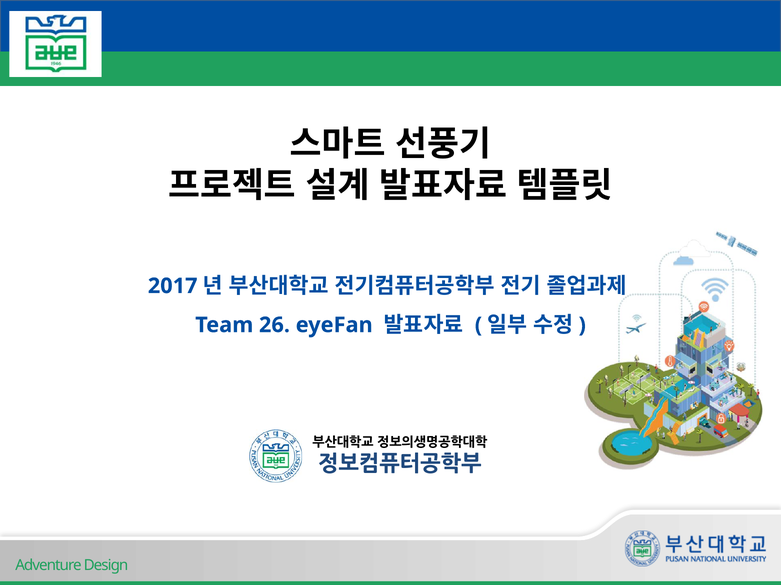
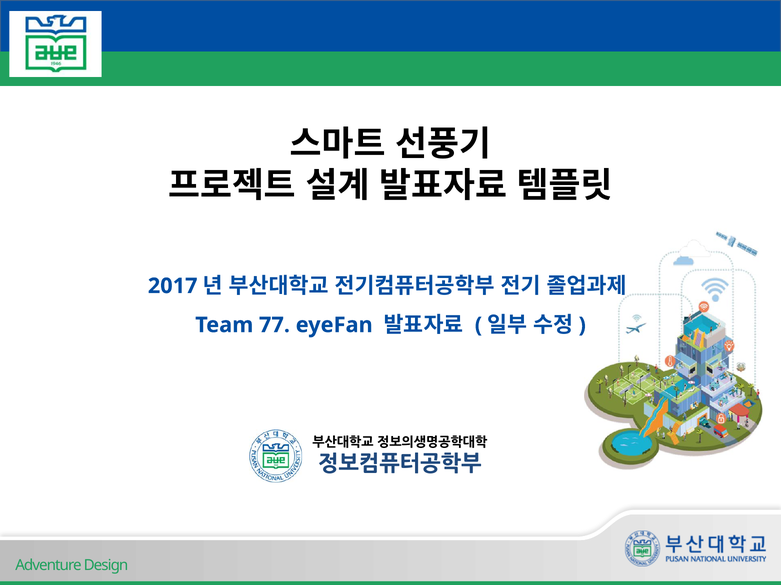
26: 26 -> 77 (274, 325)
